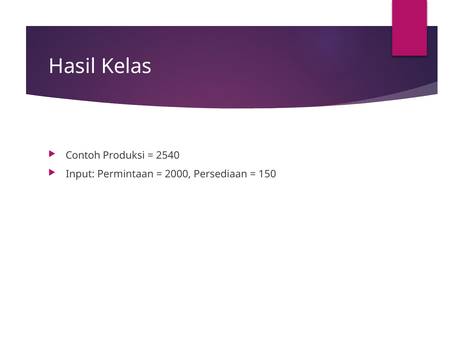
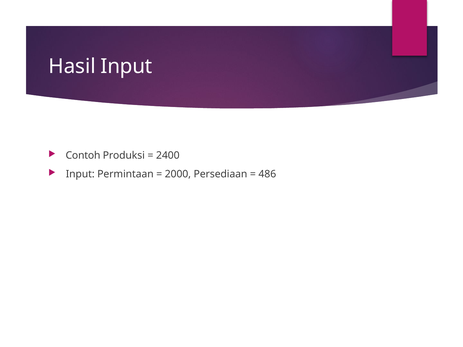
Hasil Kelas: Kelas -> Input (126, 66)
2540: 2540 -> 2400 (168, 156)
150: 150 -> 486 (267, 174)
